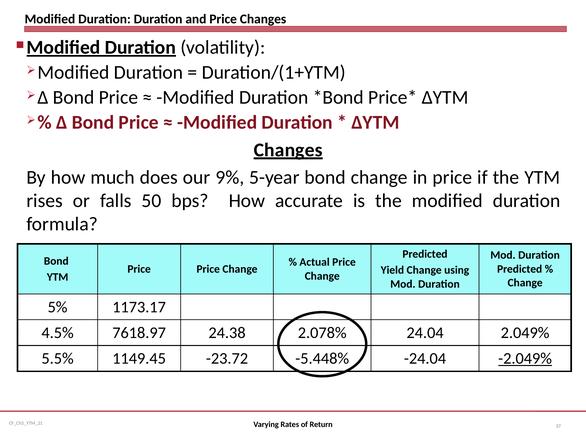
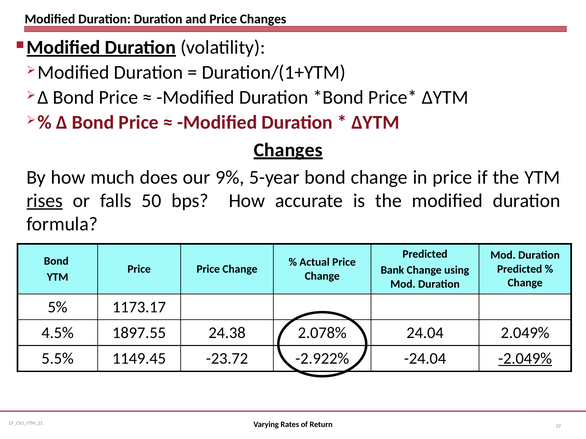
rises underline: none -> present (45, 201)
Yield: Yield -> Bank (392, 270)
7618.97: 7618.97 -> 1897.55 (139, 333)
-5.448%: -5.448% -> -2.922% (322, 359)
